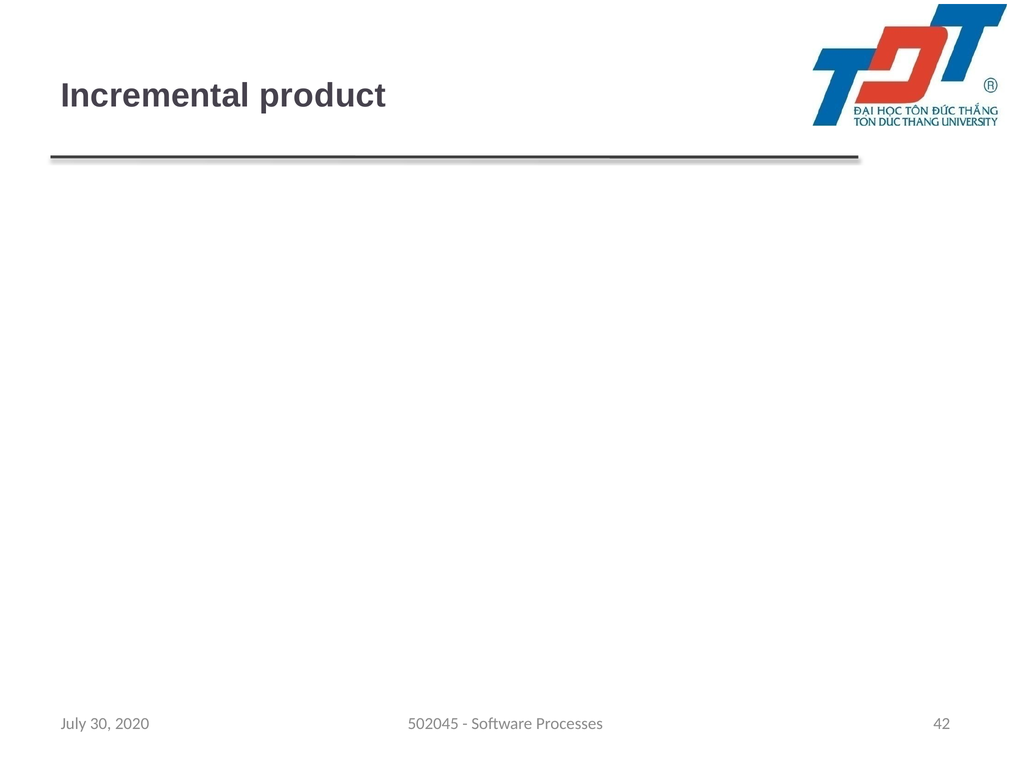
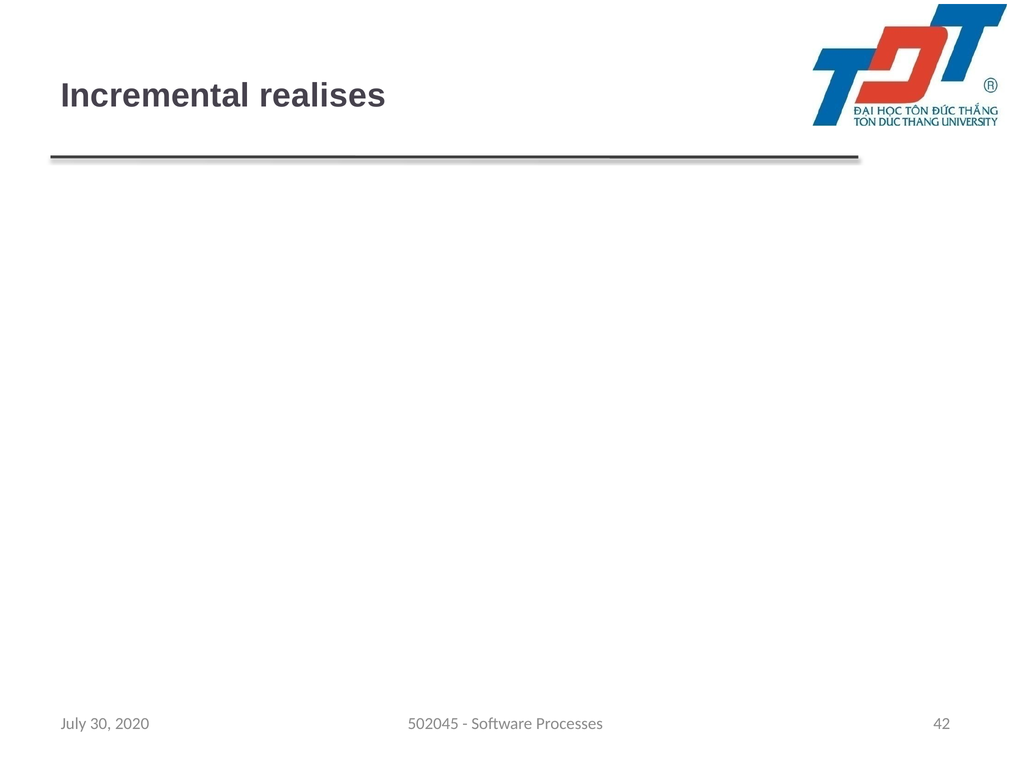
product: product -> realises (323, 96)
